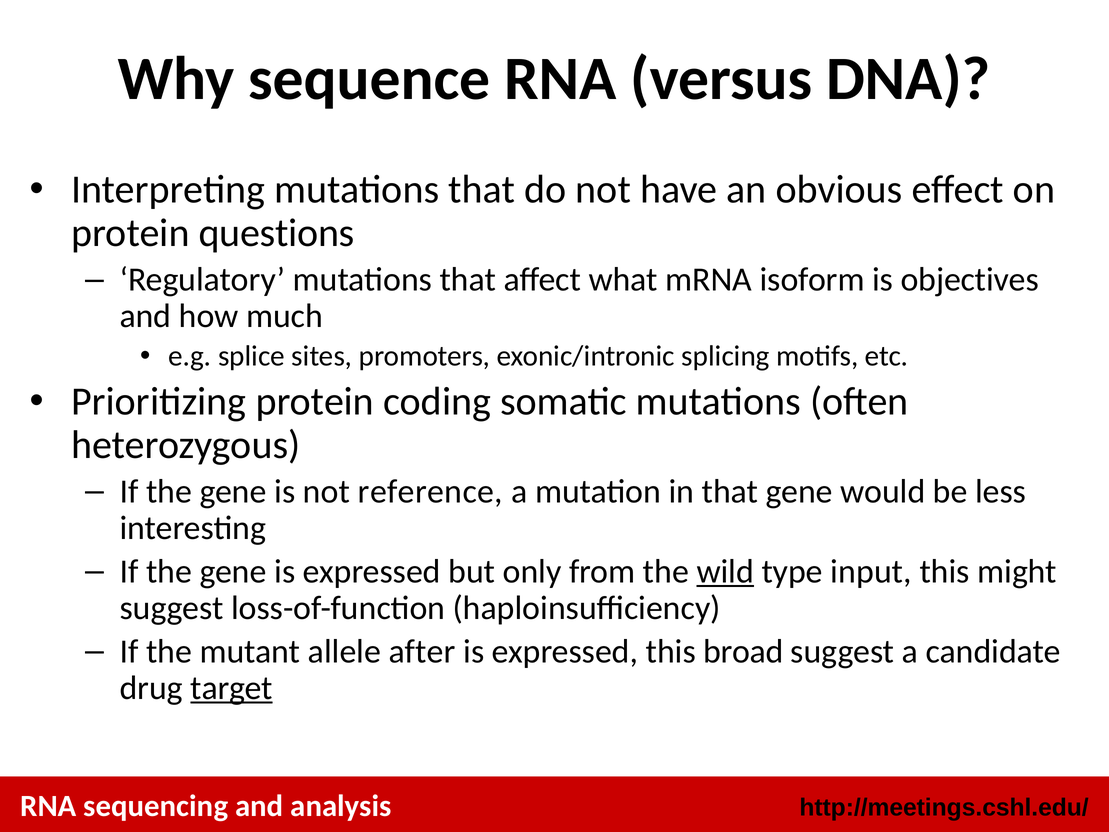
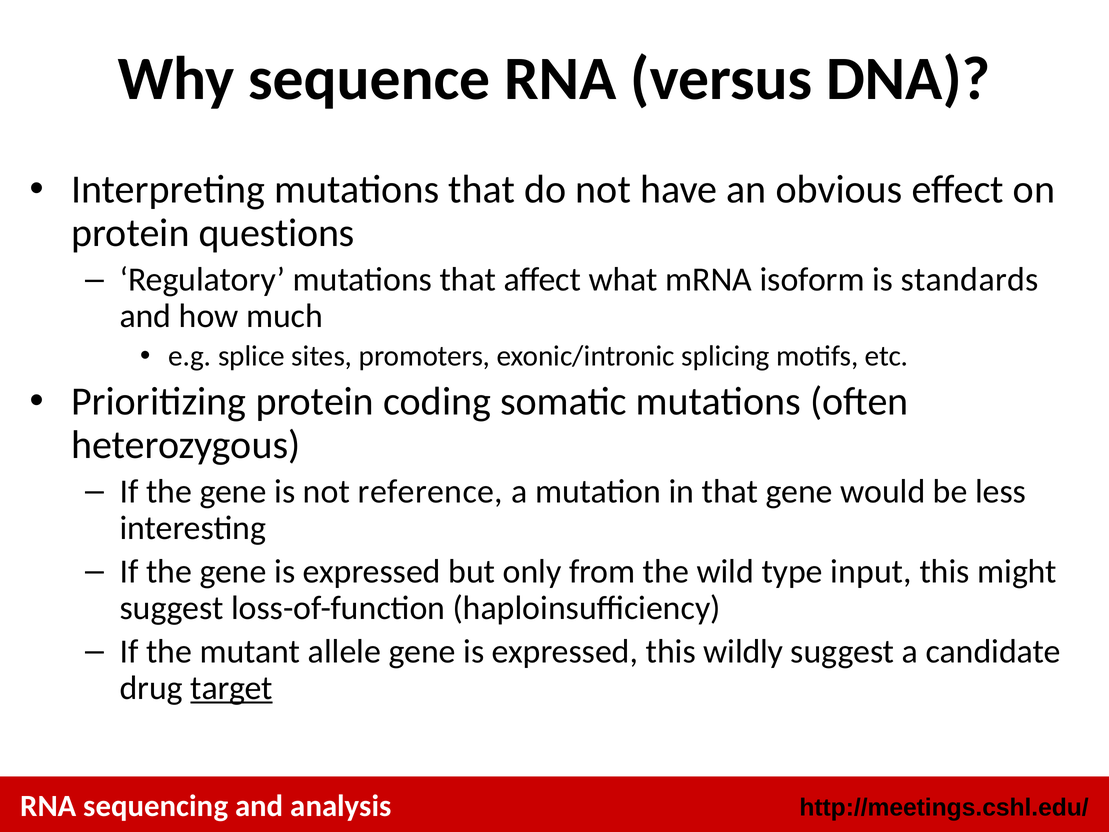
objectives: objectives -> standards (970, 280)
wild underline: present -> none (725, 571)
allele after: after -> gene (422, 651)
broad: broad -> wildly (743, 651)
